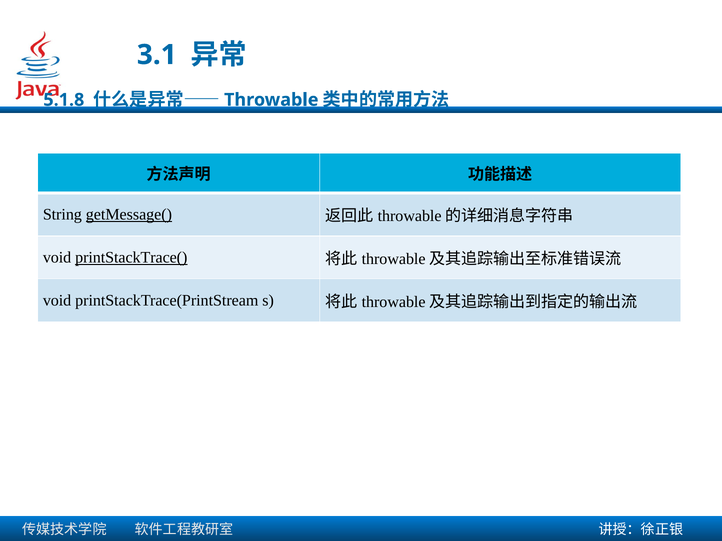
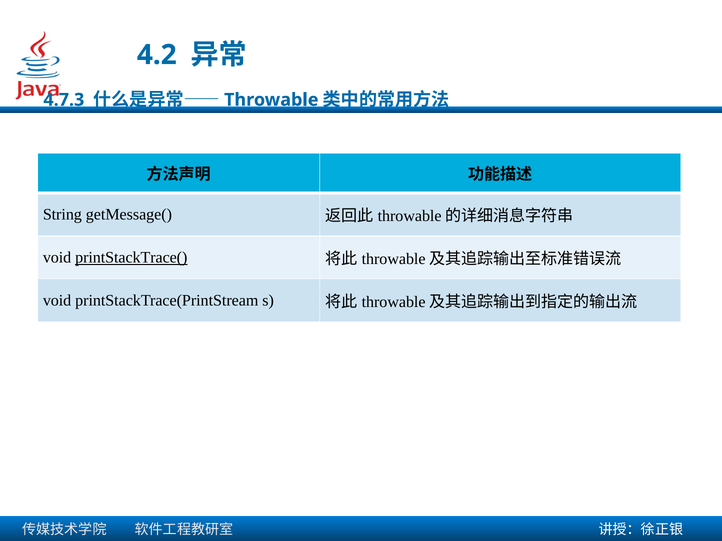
3.1: 3.1 -> 4.2 (157, 55)
5.1.8: 5.1.8 -> 4.7.3 (64, 100)
getMessage( underline: present -> none (129, 215)
